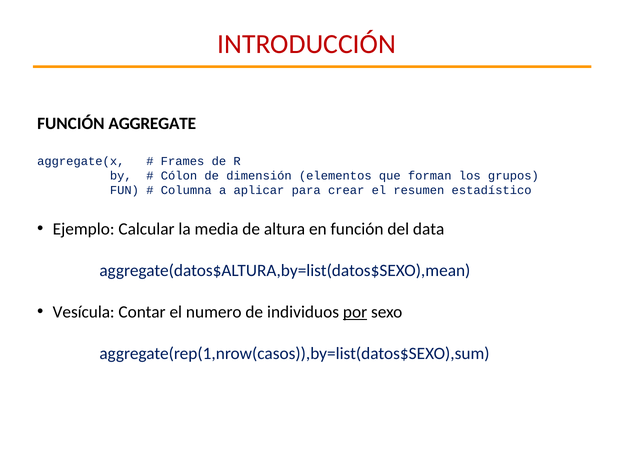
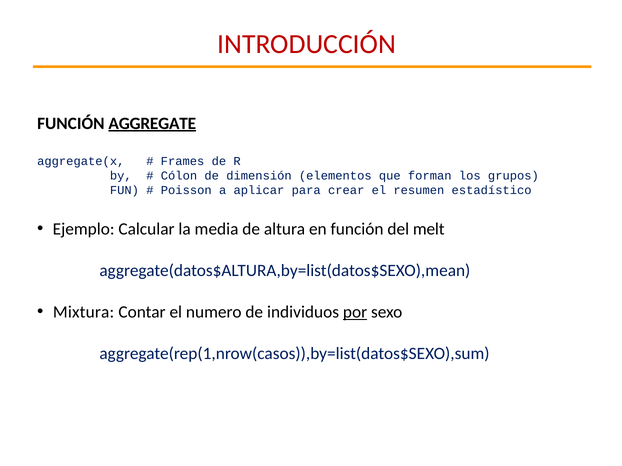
AGGREGATE underline: none -> present (152, 123)
Columna: Columna -> Poisson (186, 191)
data: data -> melt (429, 229)
Vesícula: Vesícula -> Mixtura (84, 312)
